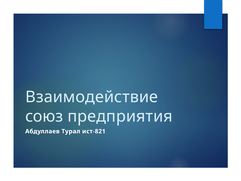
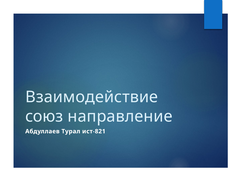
предприятия: предприятия -> направление (120, 116)
